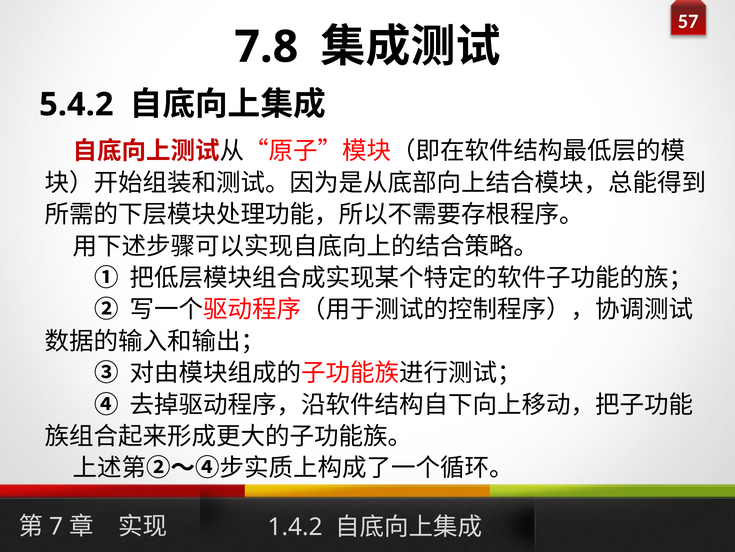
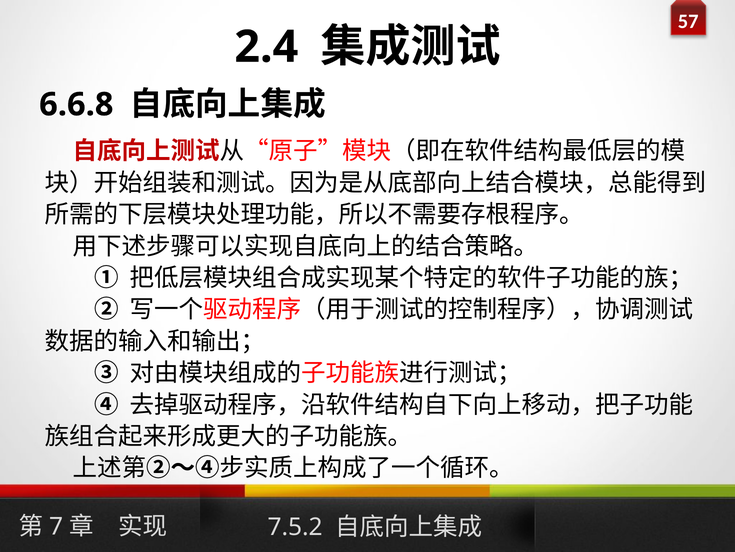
7.8: 7.8 -> 2.4 (266, 47)
5.4.2: 5.4.2 -> 6.6.8 (76, 104)
1.4.2: 1.4.2 -> 7.5.2 (295, 527)
